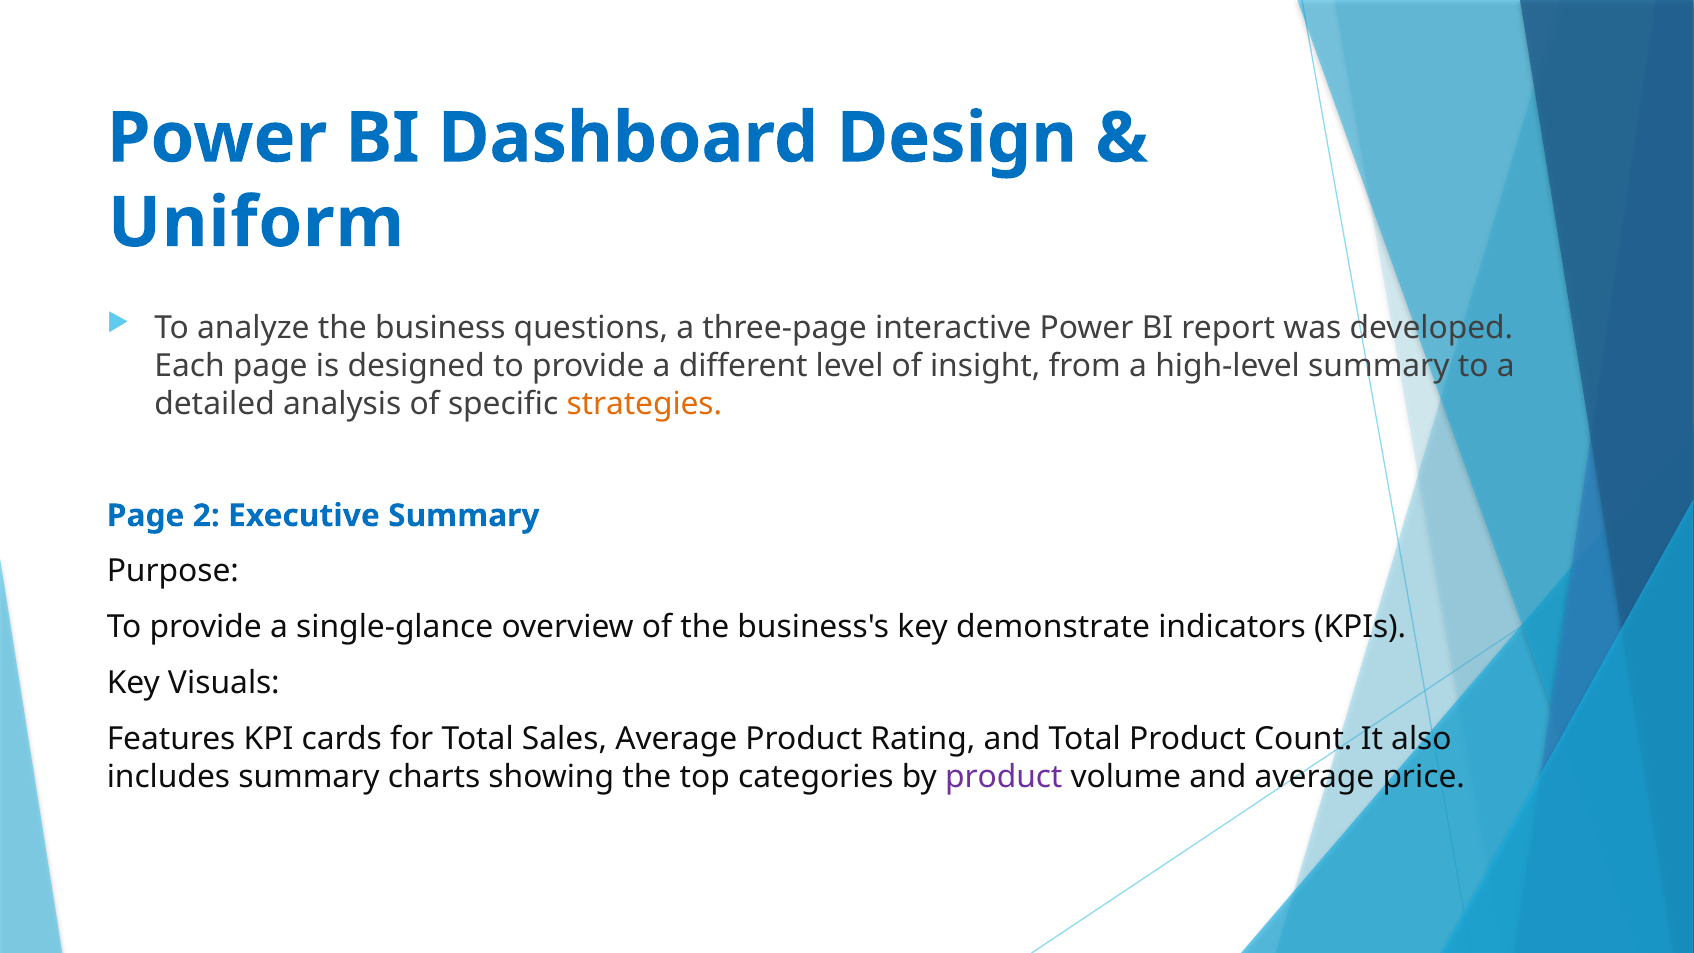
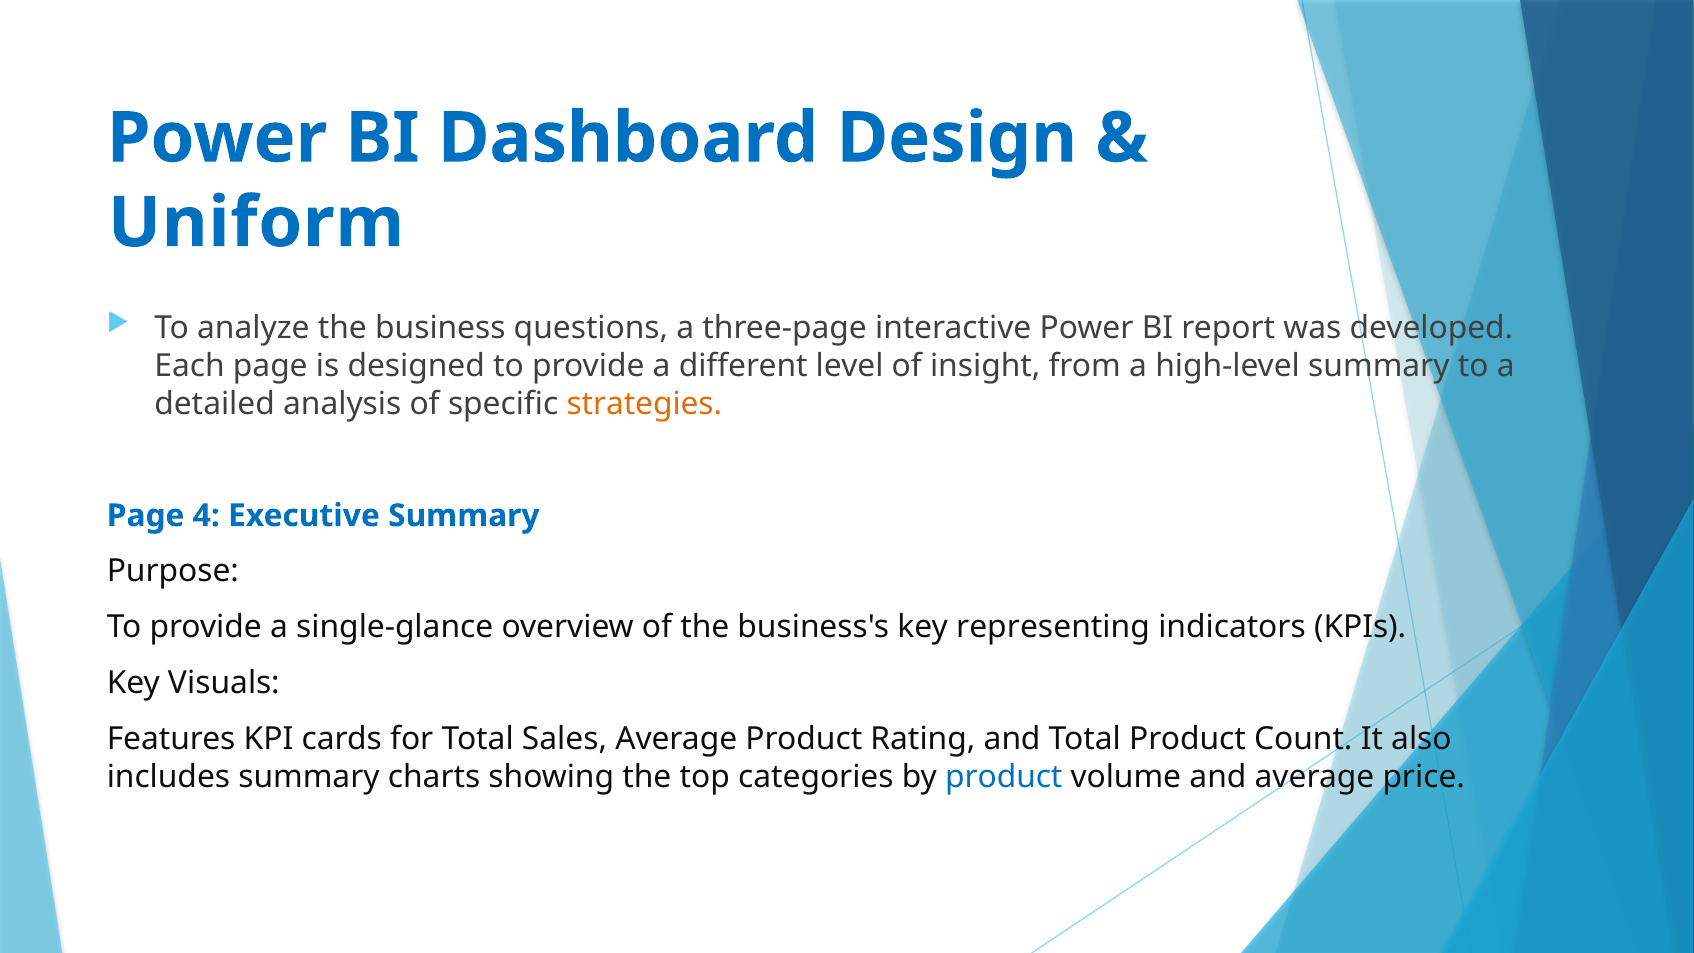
2: 2 -> 4 (206, 516)
demonstrate: demonstrate -> representing (1053, 627)
product colour: purple -> blue (1004, 777)
